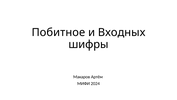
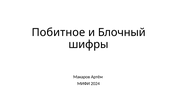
Входных: Входных -> Блочный (122, 32)
